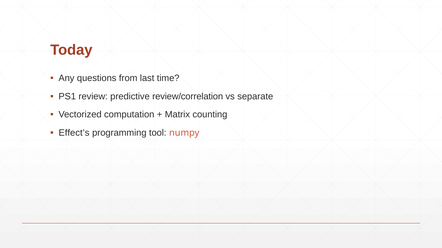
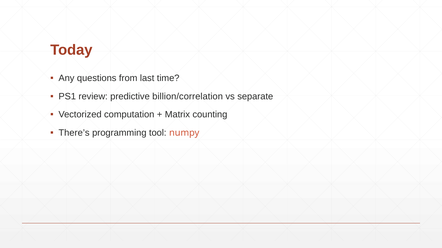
review/correlation: review/correlation -> billion/correlation (188, 97)
Effect’s: Effect’s -> There’s (74, 133)
